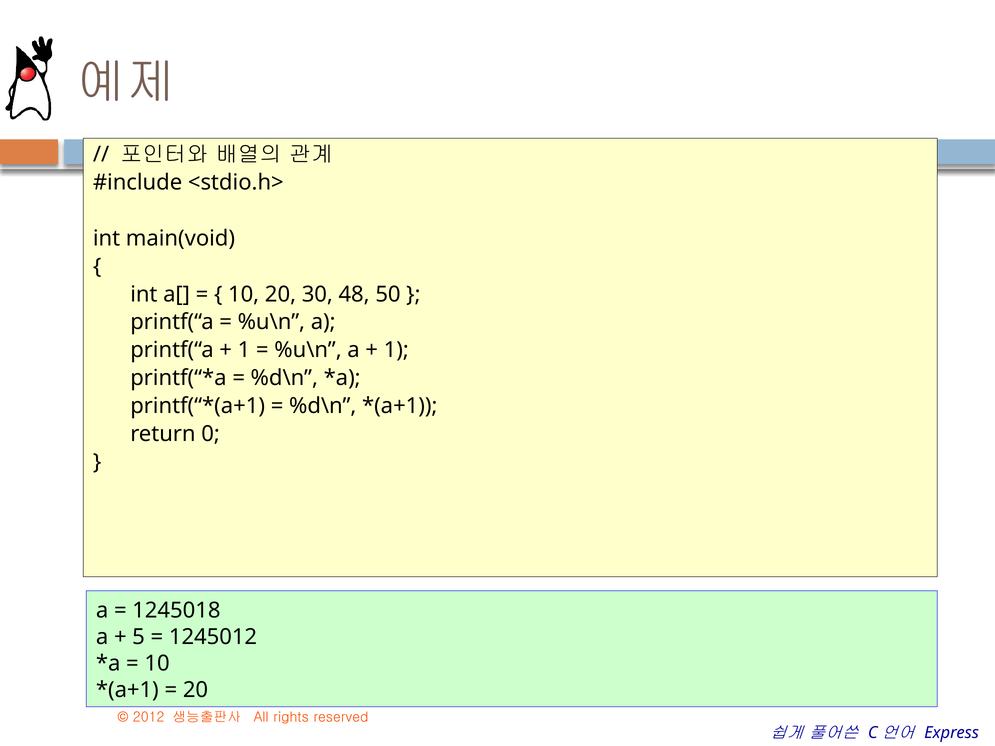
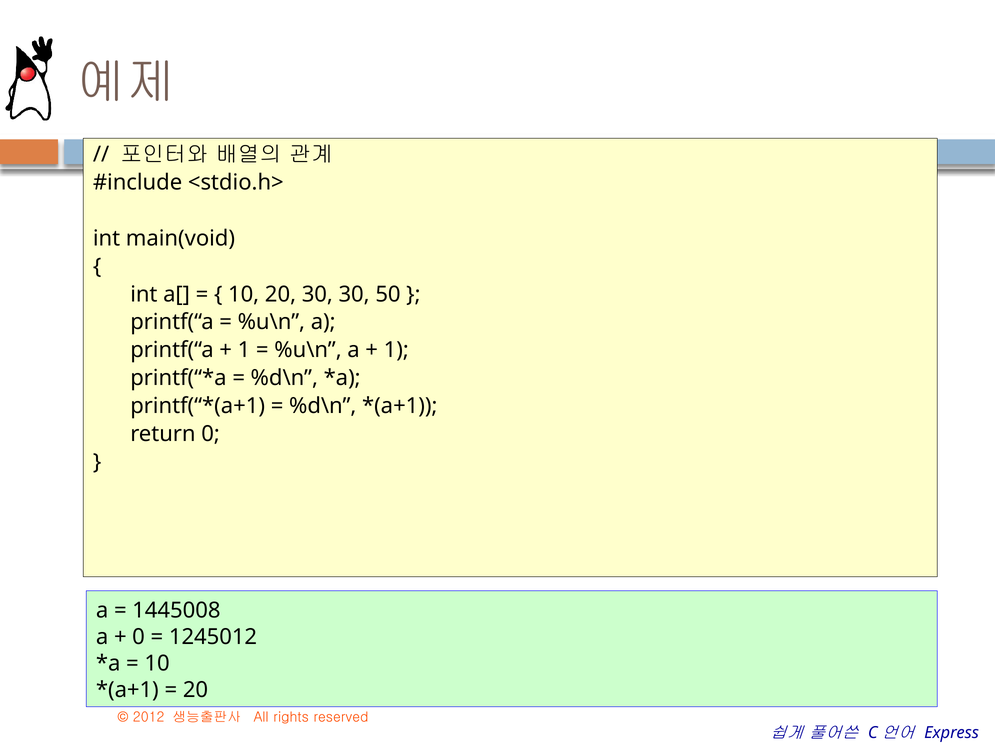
30 48: 48 -> 30 (354, 294)
1245018: 1245018 -> 1445008 (176, 611)
5: 5 -> 0 (139, 637)
